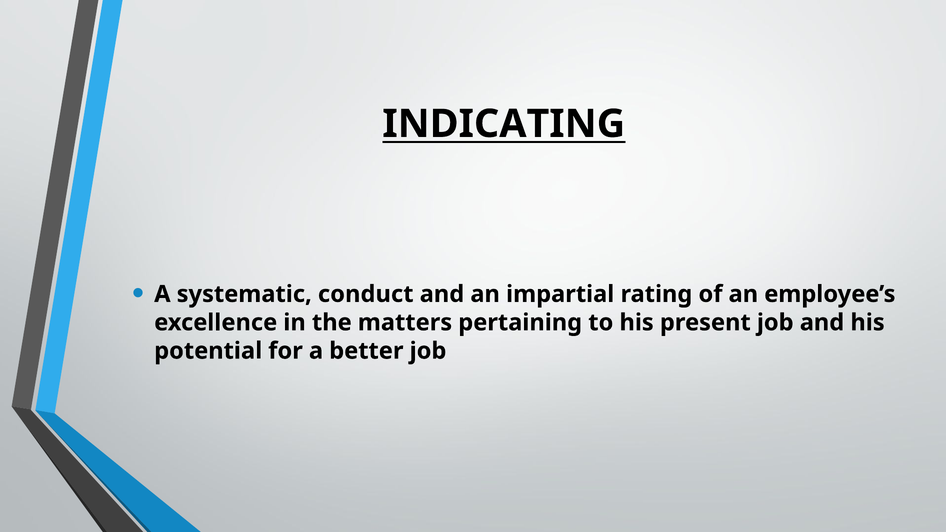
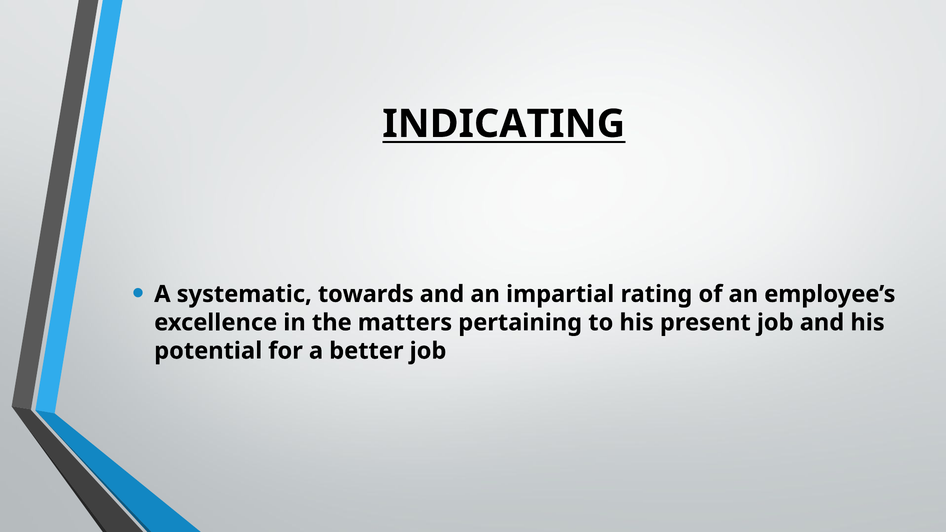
conduct: conduct -> towards (366, 294)
